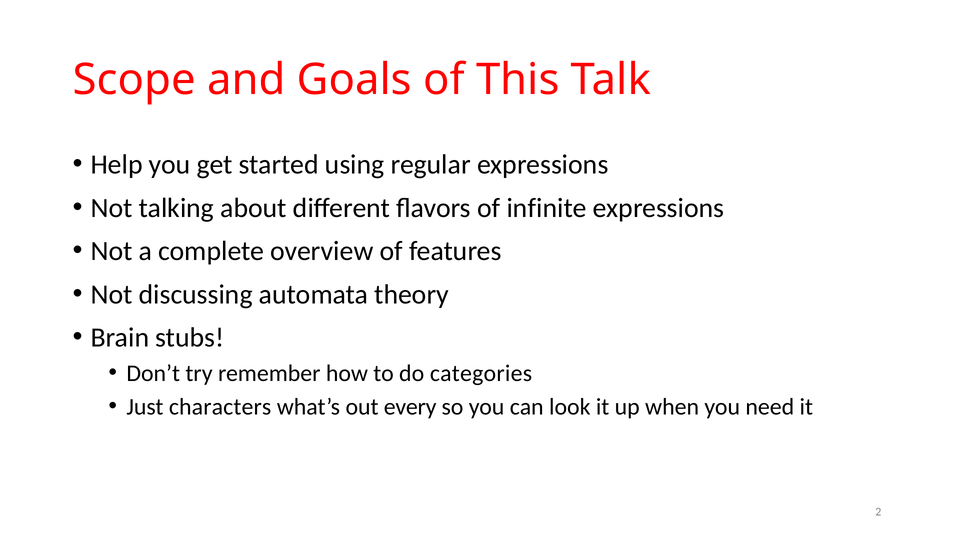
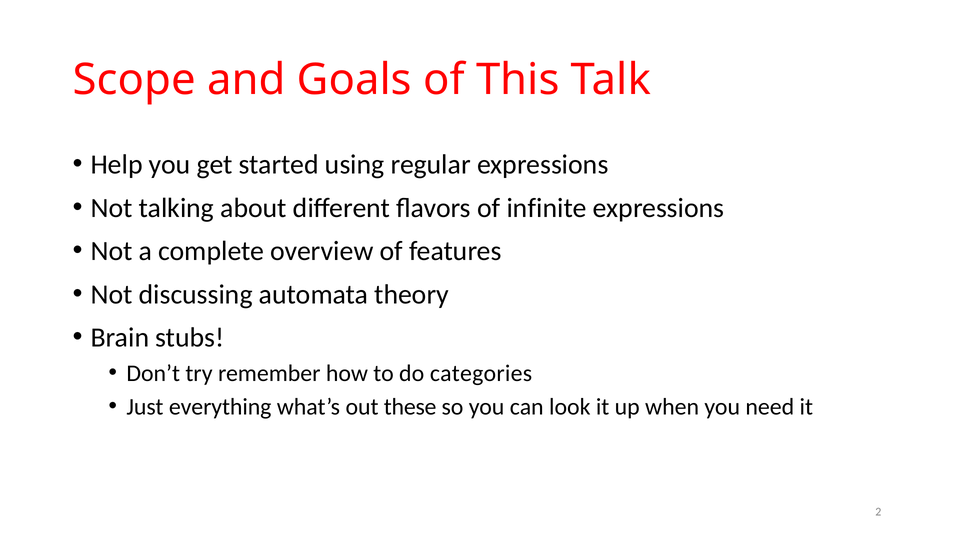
characters: characters -> everything (220, 407)
every: every -> these (410, 407)
